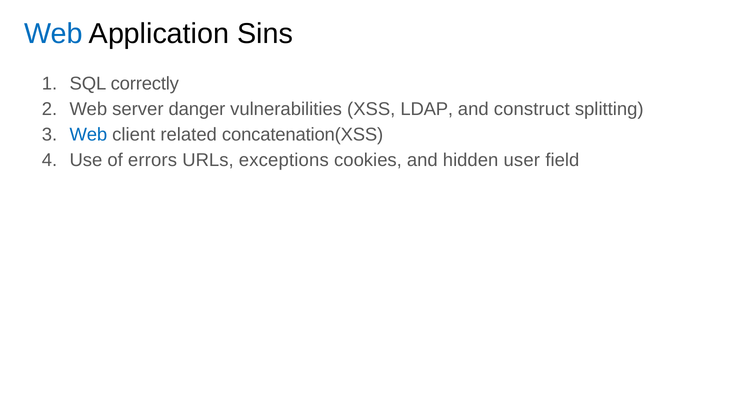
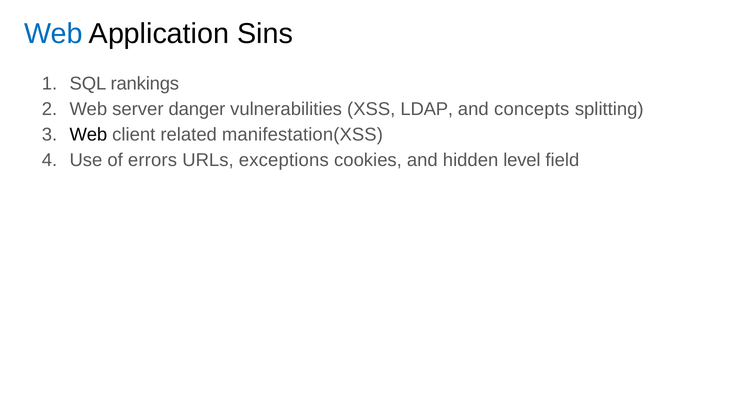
correctly: correctly -> rankings (145, 84)
construct: construct -> concepts (532, 109)
Web colour: blue -> black (88, 135)
concatenation(XSS: concatenation(XSS -> manifestation(XSS (302, 135)
user: user -> level (522, 160)
